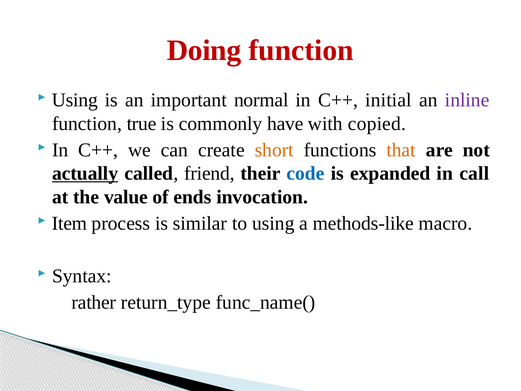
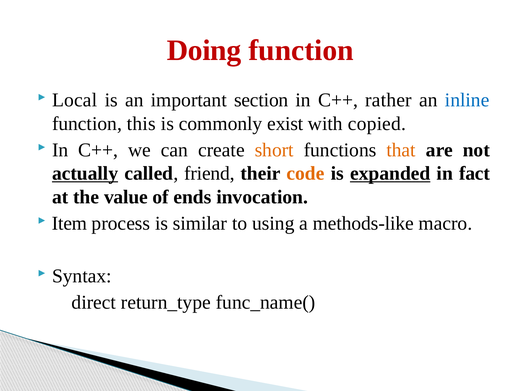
Using: Using -> Local (75, 100)
normal: normal -> section (261, 100)
initial: initial -> rather (388, 100)
inline colour: purple -> blue (467, 100)
true: true -> this (141, 124)
have: have -> exist (285, 124)
code colour: blue -> orange (306, 173)
expanded underline: none -> present (390, 173)
call: call -> fact (475, 173)
rather: rather -> direct (94, 302)
